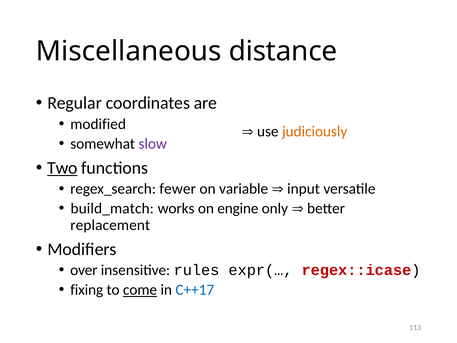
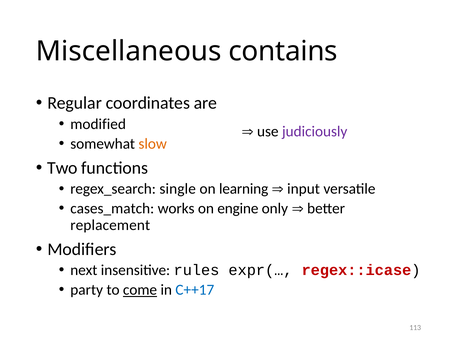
distance: distance -> contains (283, 51)
judiciously colour: orange -> purple (315, 131)
slow colour: purple -> orange (153, 144)
Two underline: present -> none (62, 168)
fewer: fewer -> single (178, 189)
variable: variable -> learning (244, 189)
build_match: build_match -> cases_match (112, 208)
over: over -> next (84, 270)
fixing: fixing -> party (87, 290)
